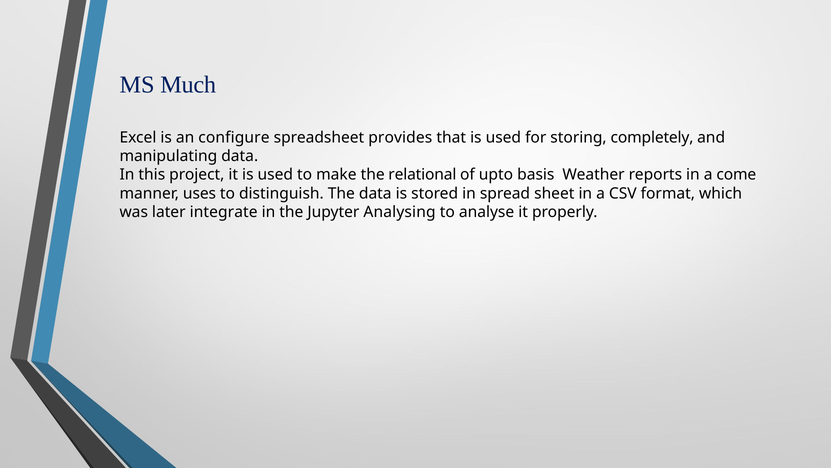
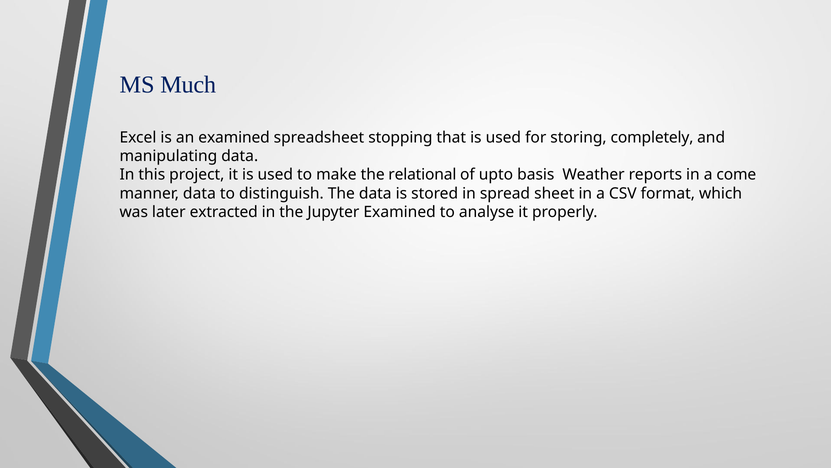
an configure: configure -> examined (234, 137)
provides: provides -> stopping (400, 137)
manner uses: uses -> data (199, 193)
integrate: integrate -> extracted (224, 212)
Jupyter Analysing: Analysing -> Examined (400, 212)
